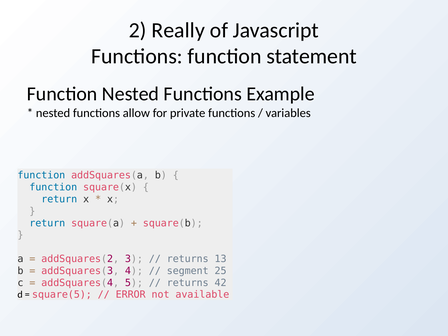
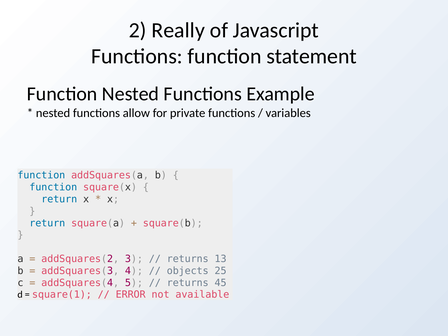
segment: segment -> objects (188, 271)
42: 42 -> 45 (221, 283)
square(5: square(5 -> square(1 (62, 295)
